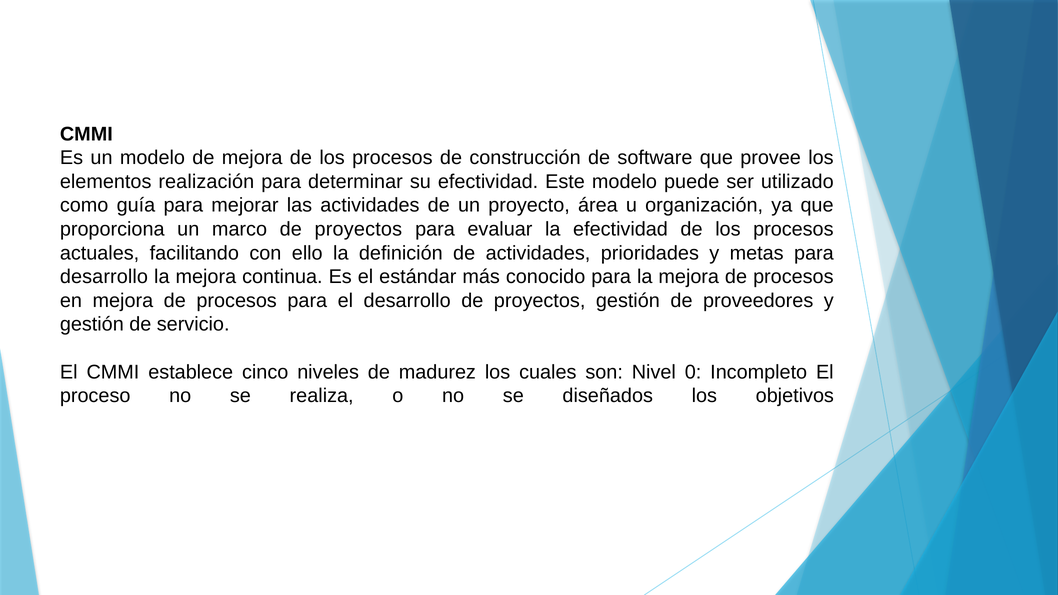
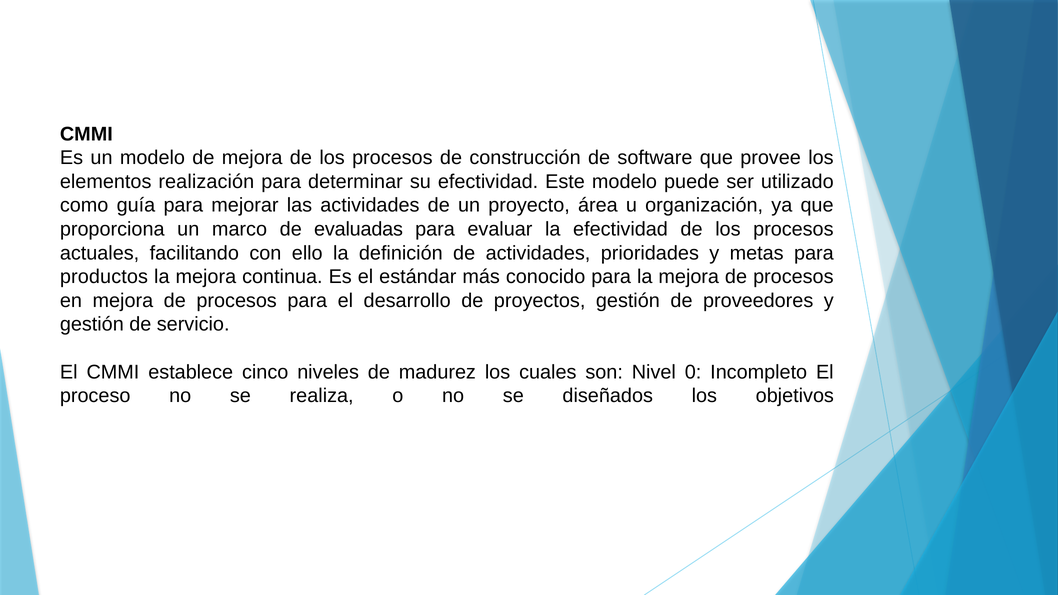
marco de proyectos: proyectos -> evaluadas (359, 229)
desarrollo: desarrollo -> productos (104, 277)
